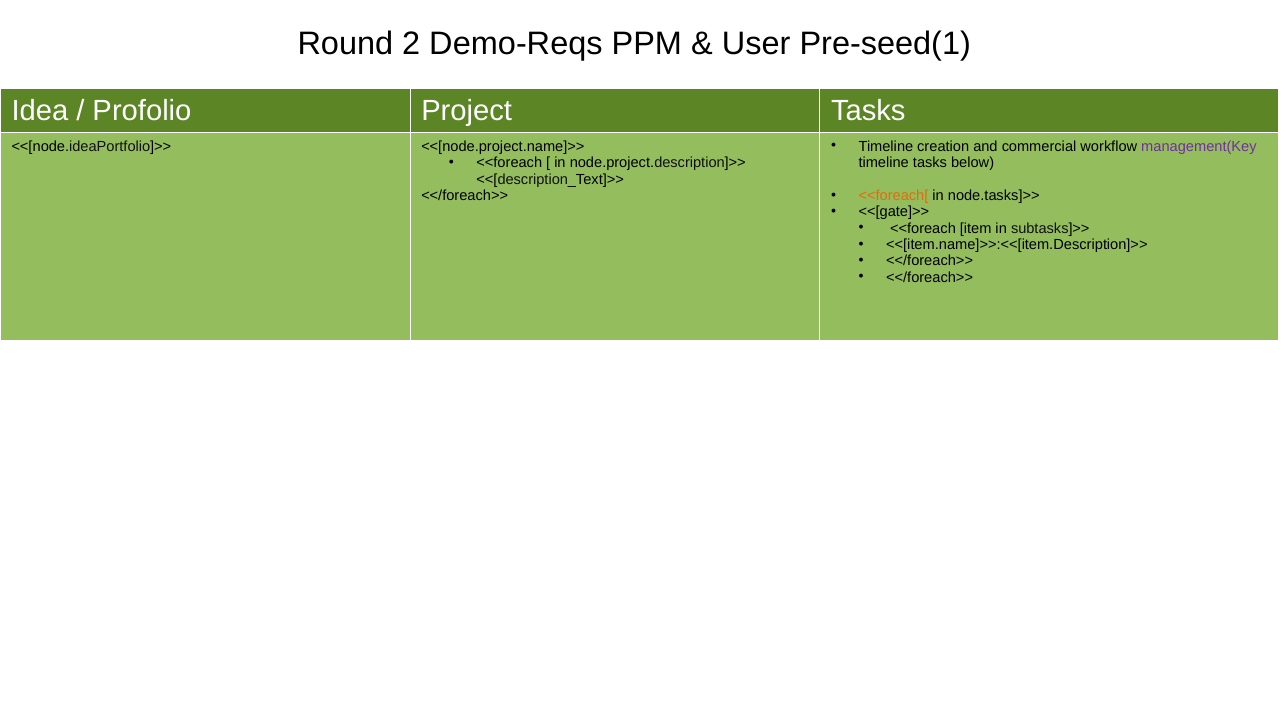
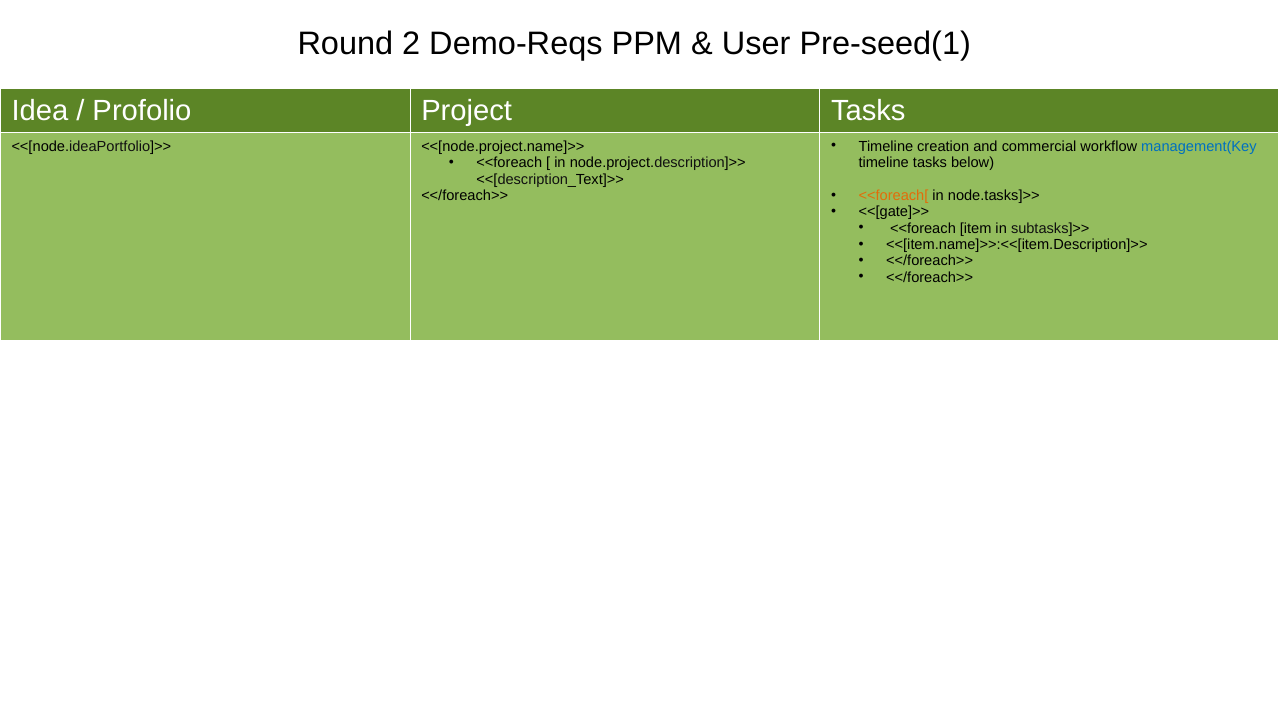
management(Key colour: purple -> blue (1199, 147)
